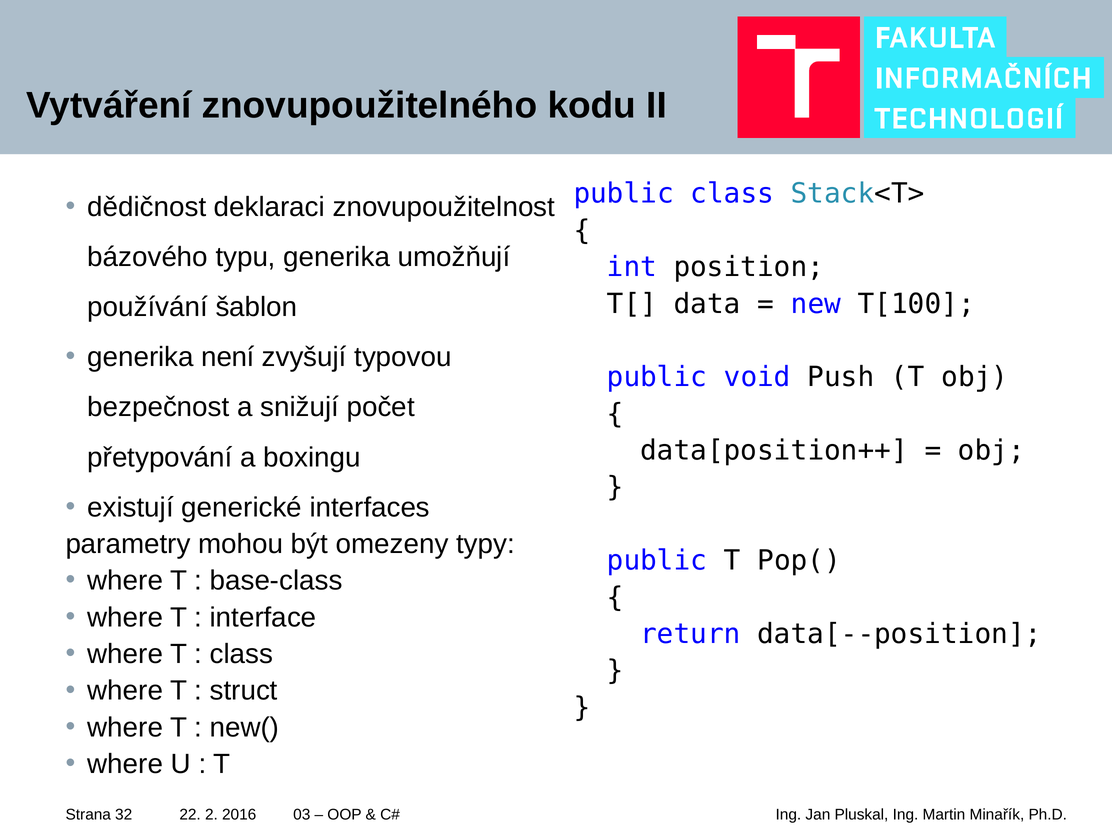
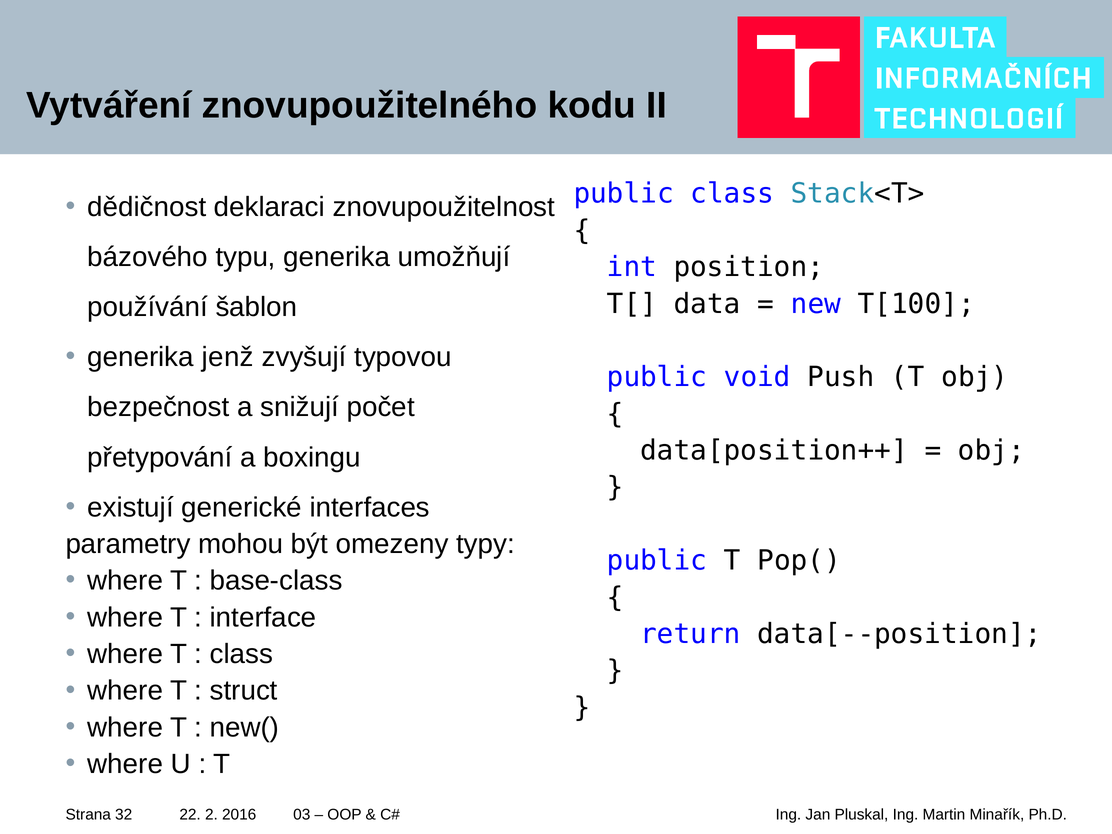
není: není -> jenž (228, 357)
